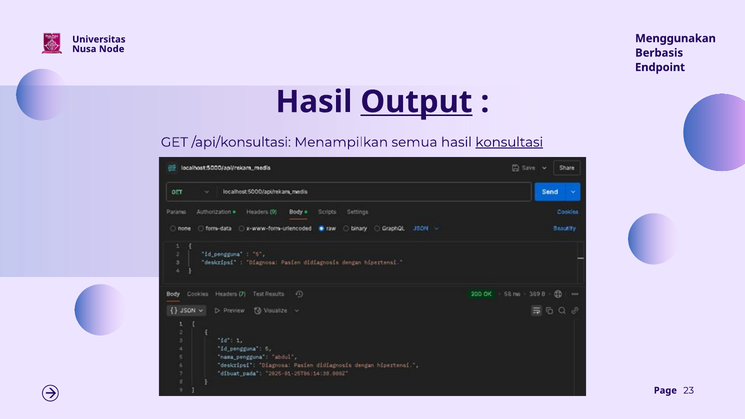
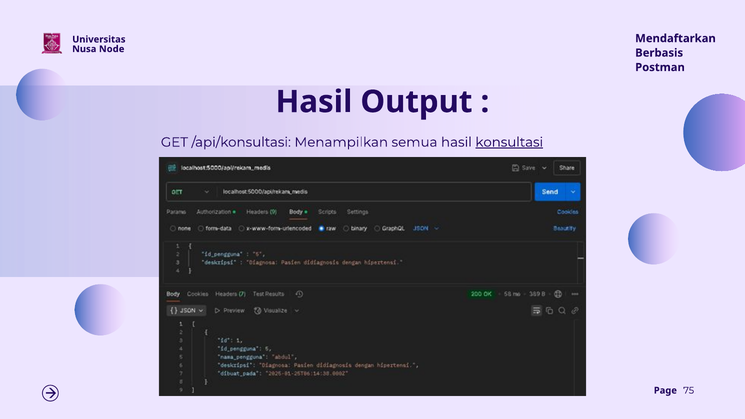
Menggunakan: Menggunakan -> Mendaftarkan (675, 38)
Endpoint: Endpoint -> Postman (660, 67)
Output underline: present -> none (416, 102)
23: 23 -> 75 (689, 391)
